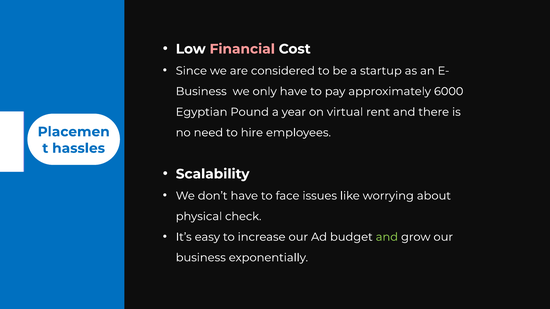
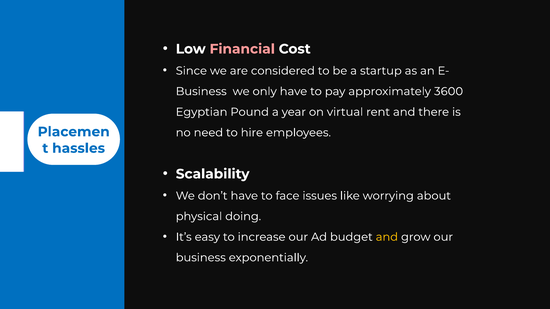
6000: 6000 -> 3600 (449, 91)
check: check -> doing (243, 217)
and colour: light green -> yellow (387, 237)
